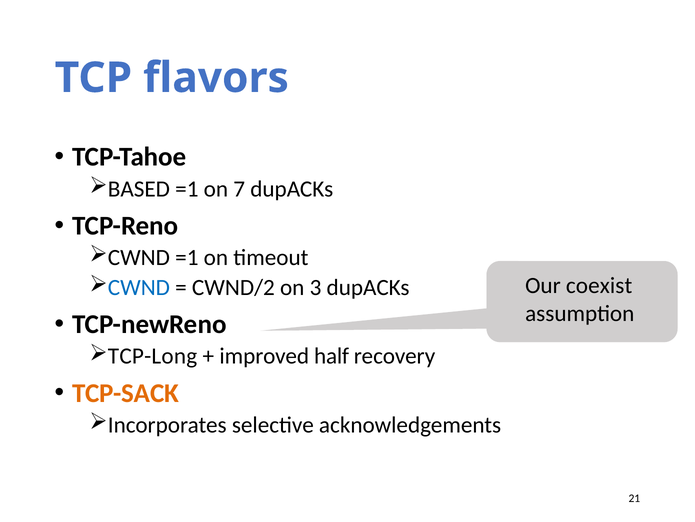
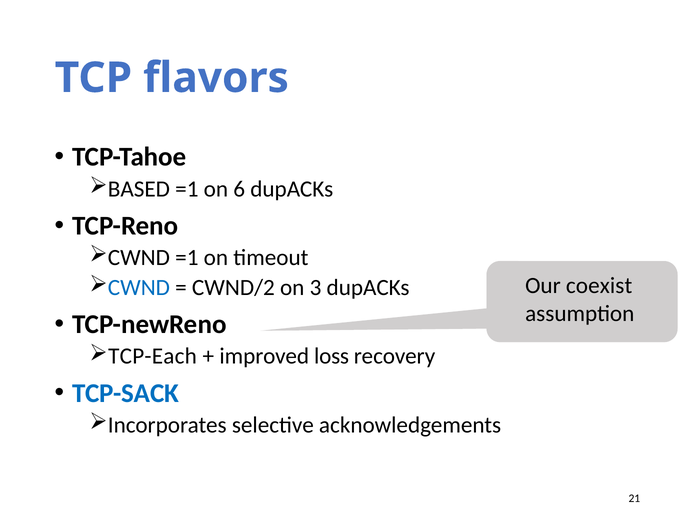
7: 7 -> 6 (239, 189)
TCP-Long: TCP-Long -> TCP-Each (153, 356)
half: half -> loss (332, 356)
TCP-SACK colour: orange -> blue (125, 393)
